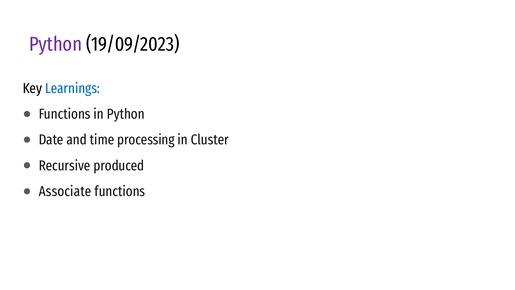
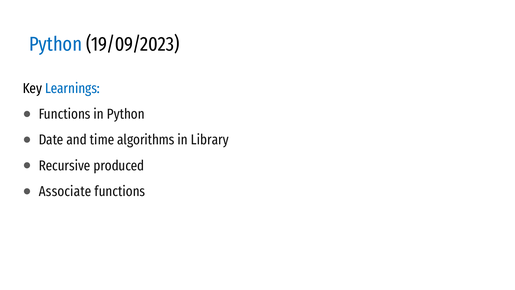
Python colour: purple -> blue (56, 44)
processing: processing -> algorithms (146, 140)
Cluster: Cluster -> Library (210, 140)
